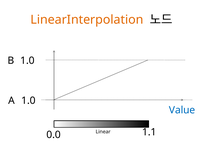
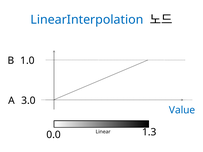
LinearInterpolation colour: orange -> blue (87, 20)
1.0: 1.0 -> 3.0 (28, 101)
1.1: 1.1 -> 1.3 (149, 132)
